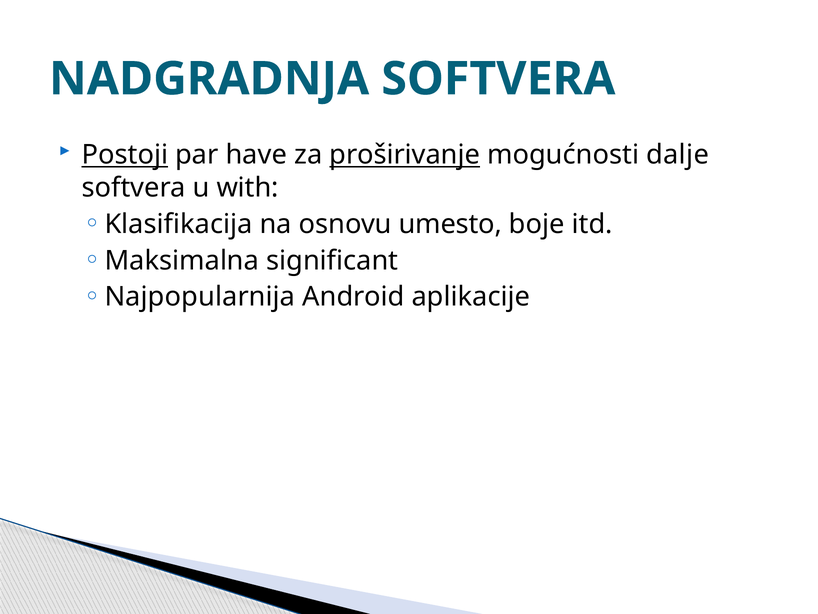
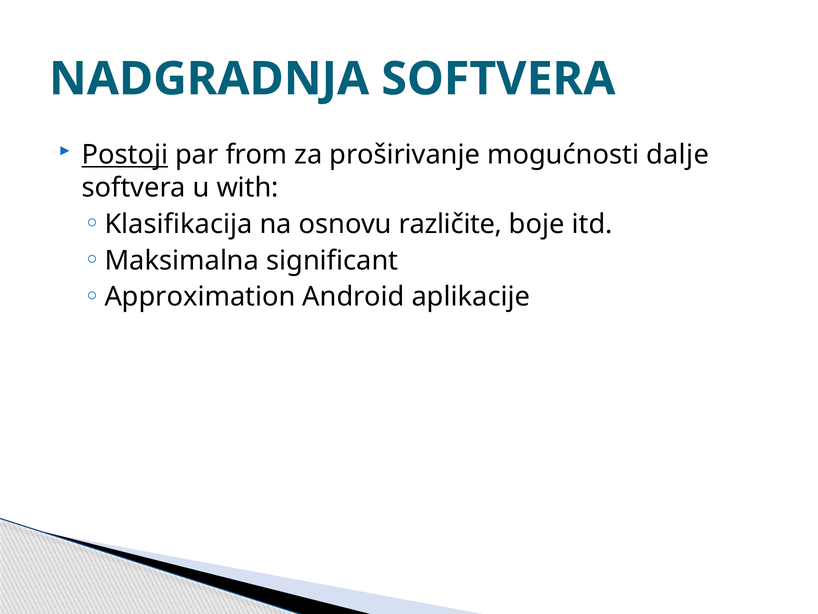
have: have -> from (256, 155)
proširivanje underline: present -> none (405, 155)
umesto: umesto -> različite (450, 224)
Najpopularnija: Najpopularnija -> Approximation (200, 297)
